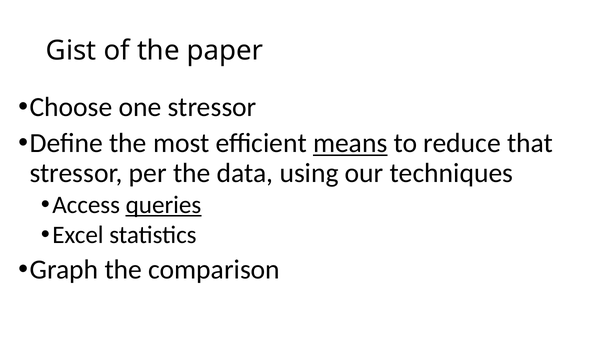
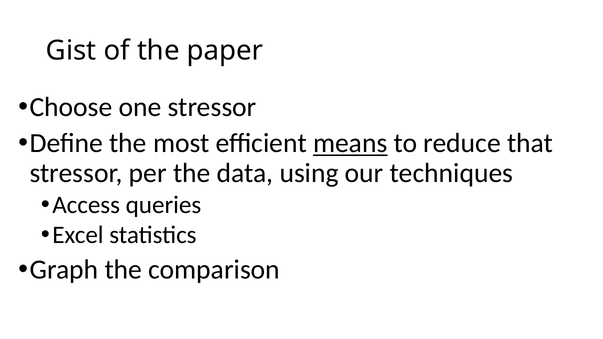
queries underline: present -> none (163, 205)
